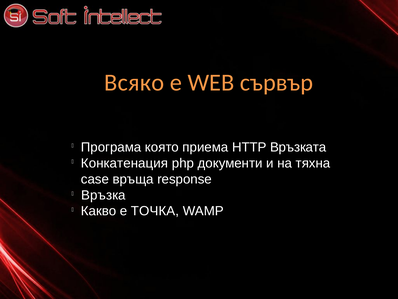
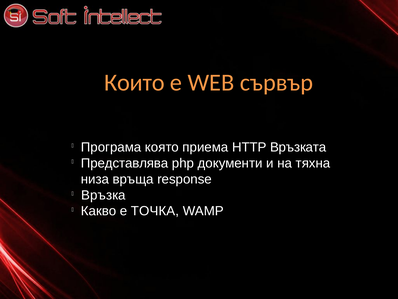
Всяко: Всяко -> Които (134, 83)
Конкатенация: Конкатенация -> Представлява (125, 163)
case: case -> низа (95, 179)
